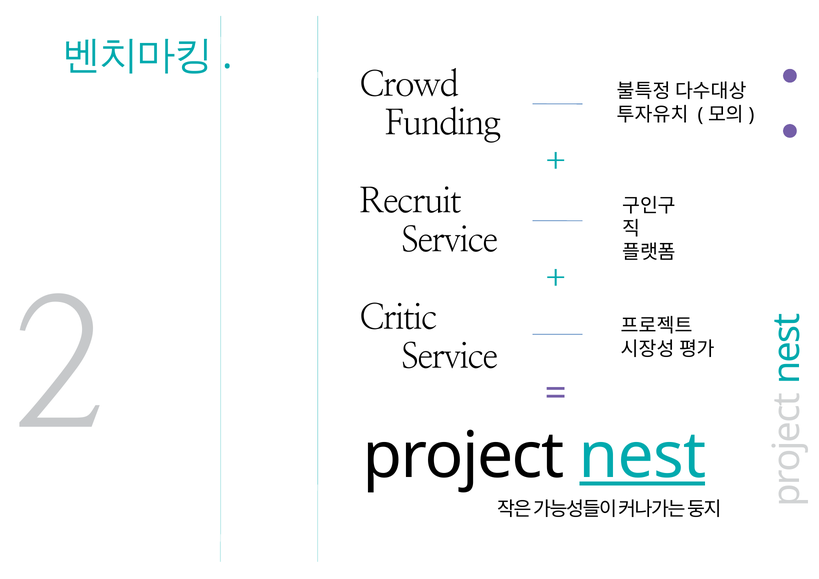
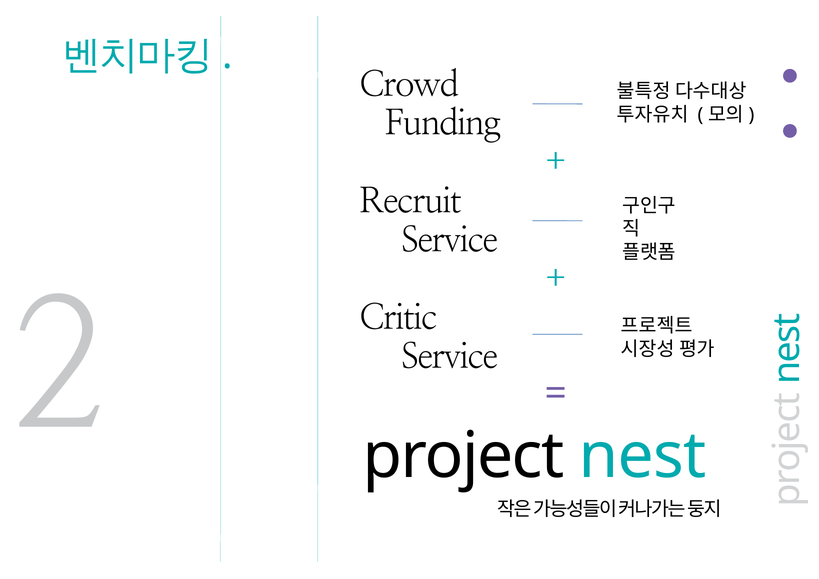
nest underline: present -> none (643, 456)
